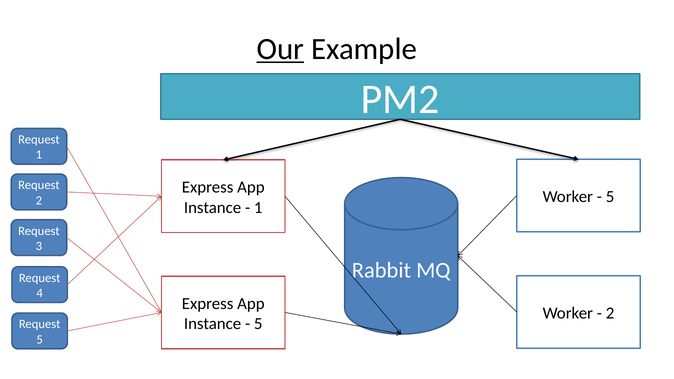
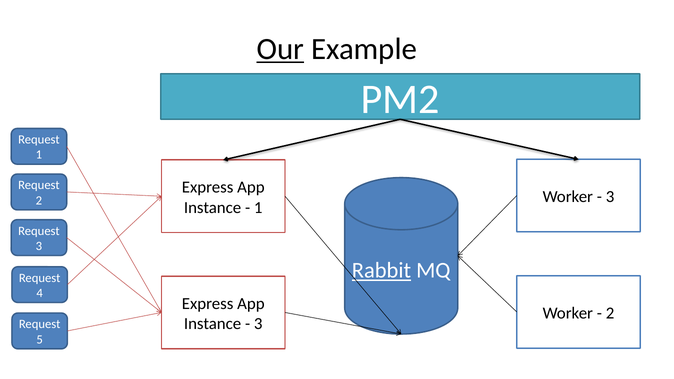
5: 5 -> 3 (610, 197)
Rabbit underline: none -> present (381, 271)
5: 5 -> 3 (258, 324)
